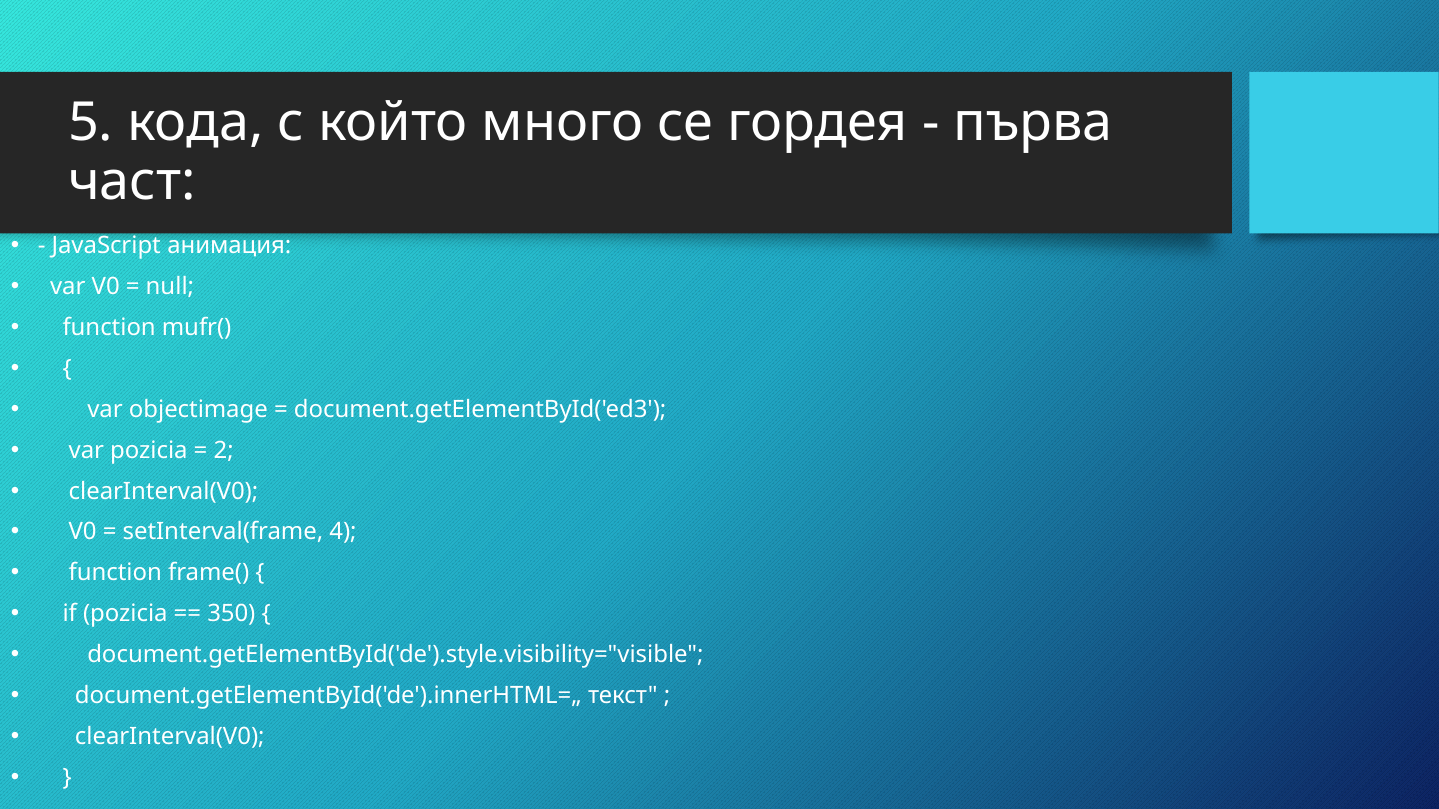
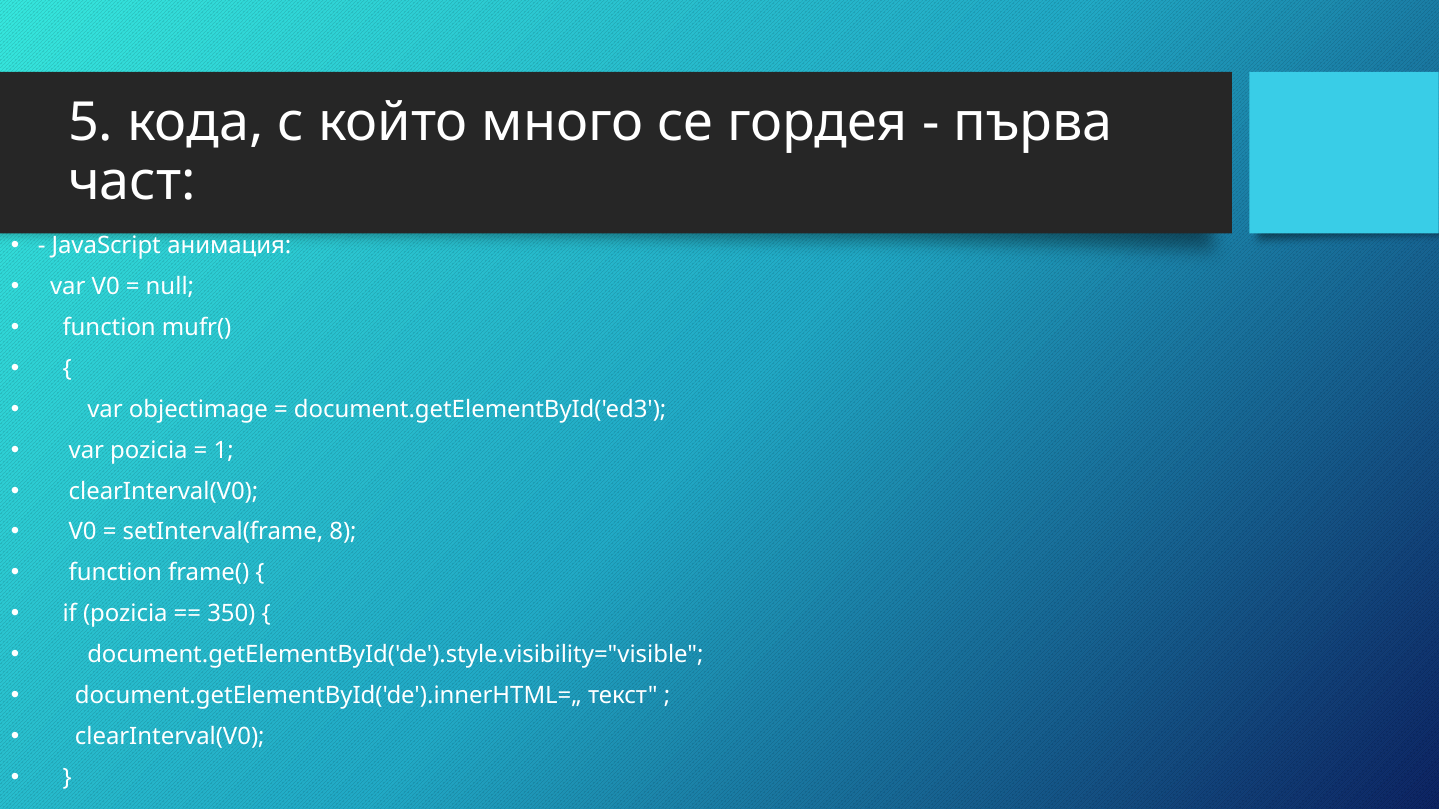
2: 2 -> 1 (224, 451)
4: 4 -> 8 (343, 532)
